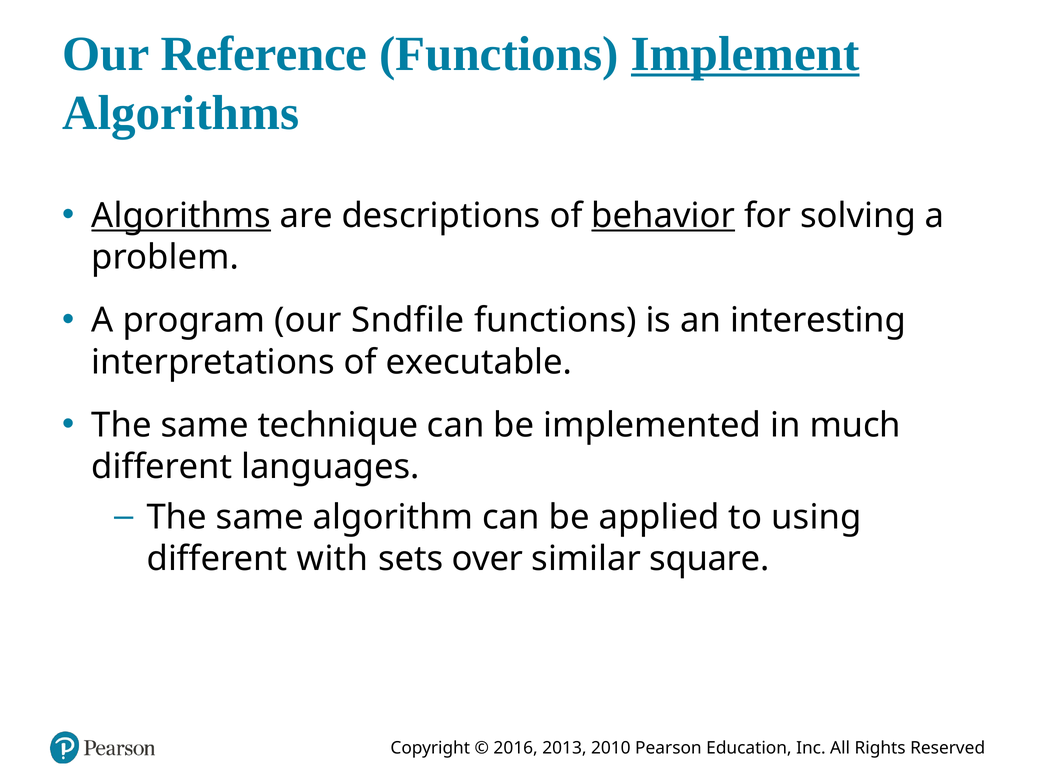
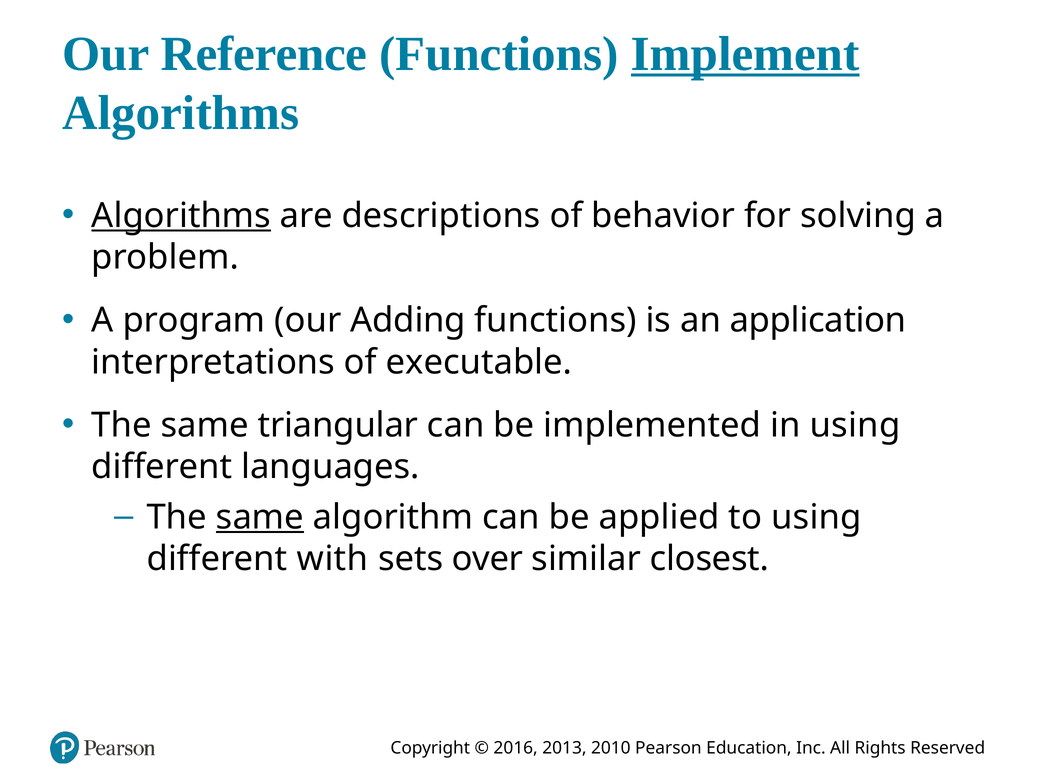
behavior underline: present -> none (663, 216)
Sndfile: Sndfile -> Adding (408, 320)
interesting: interesting -> application (818, 320)
technique: technique -> triangular (338, 425)
in much: much -> using (855, 425)
same underline: none -> present (260, 517)
square: square -> closest (709, 559)
